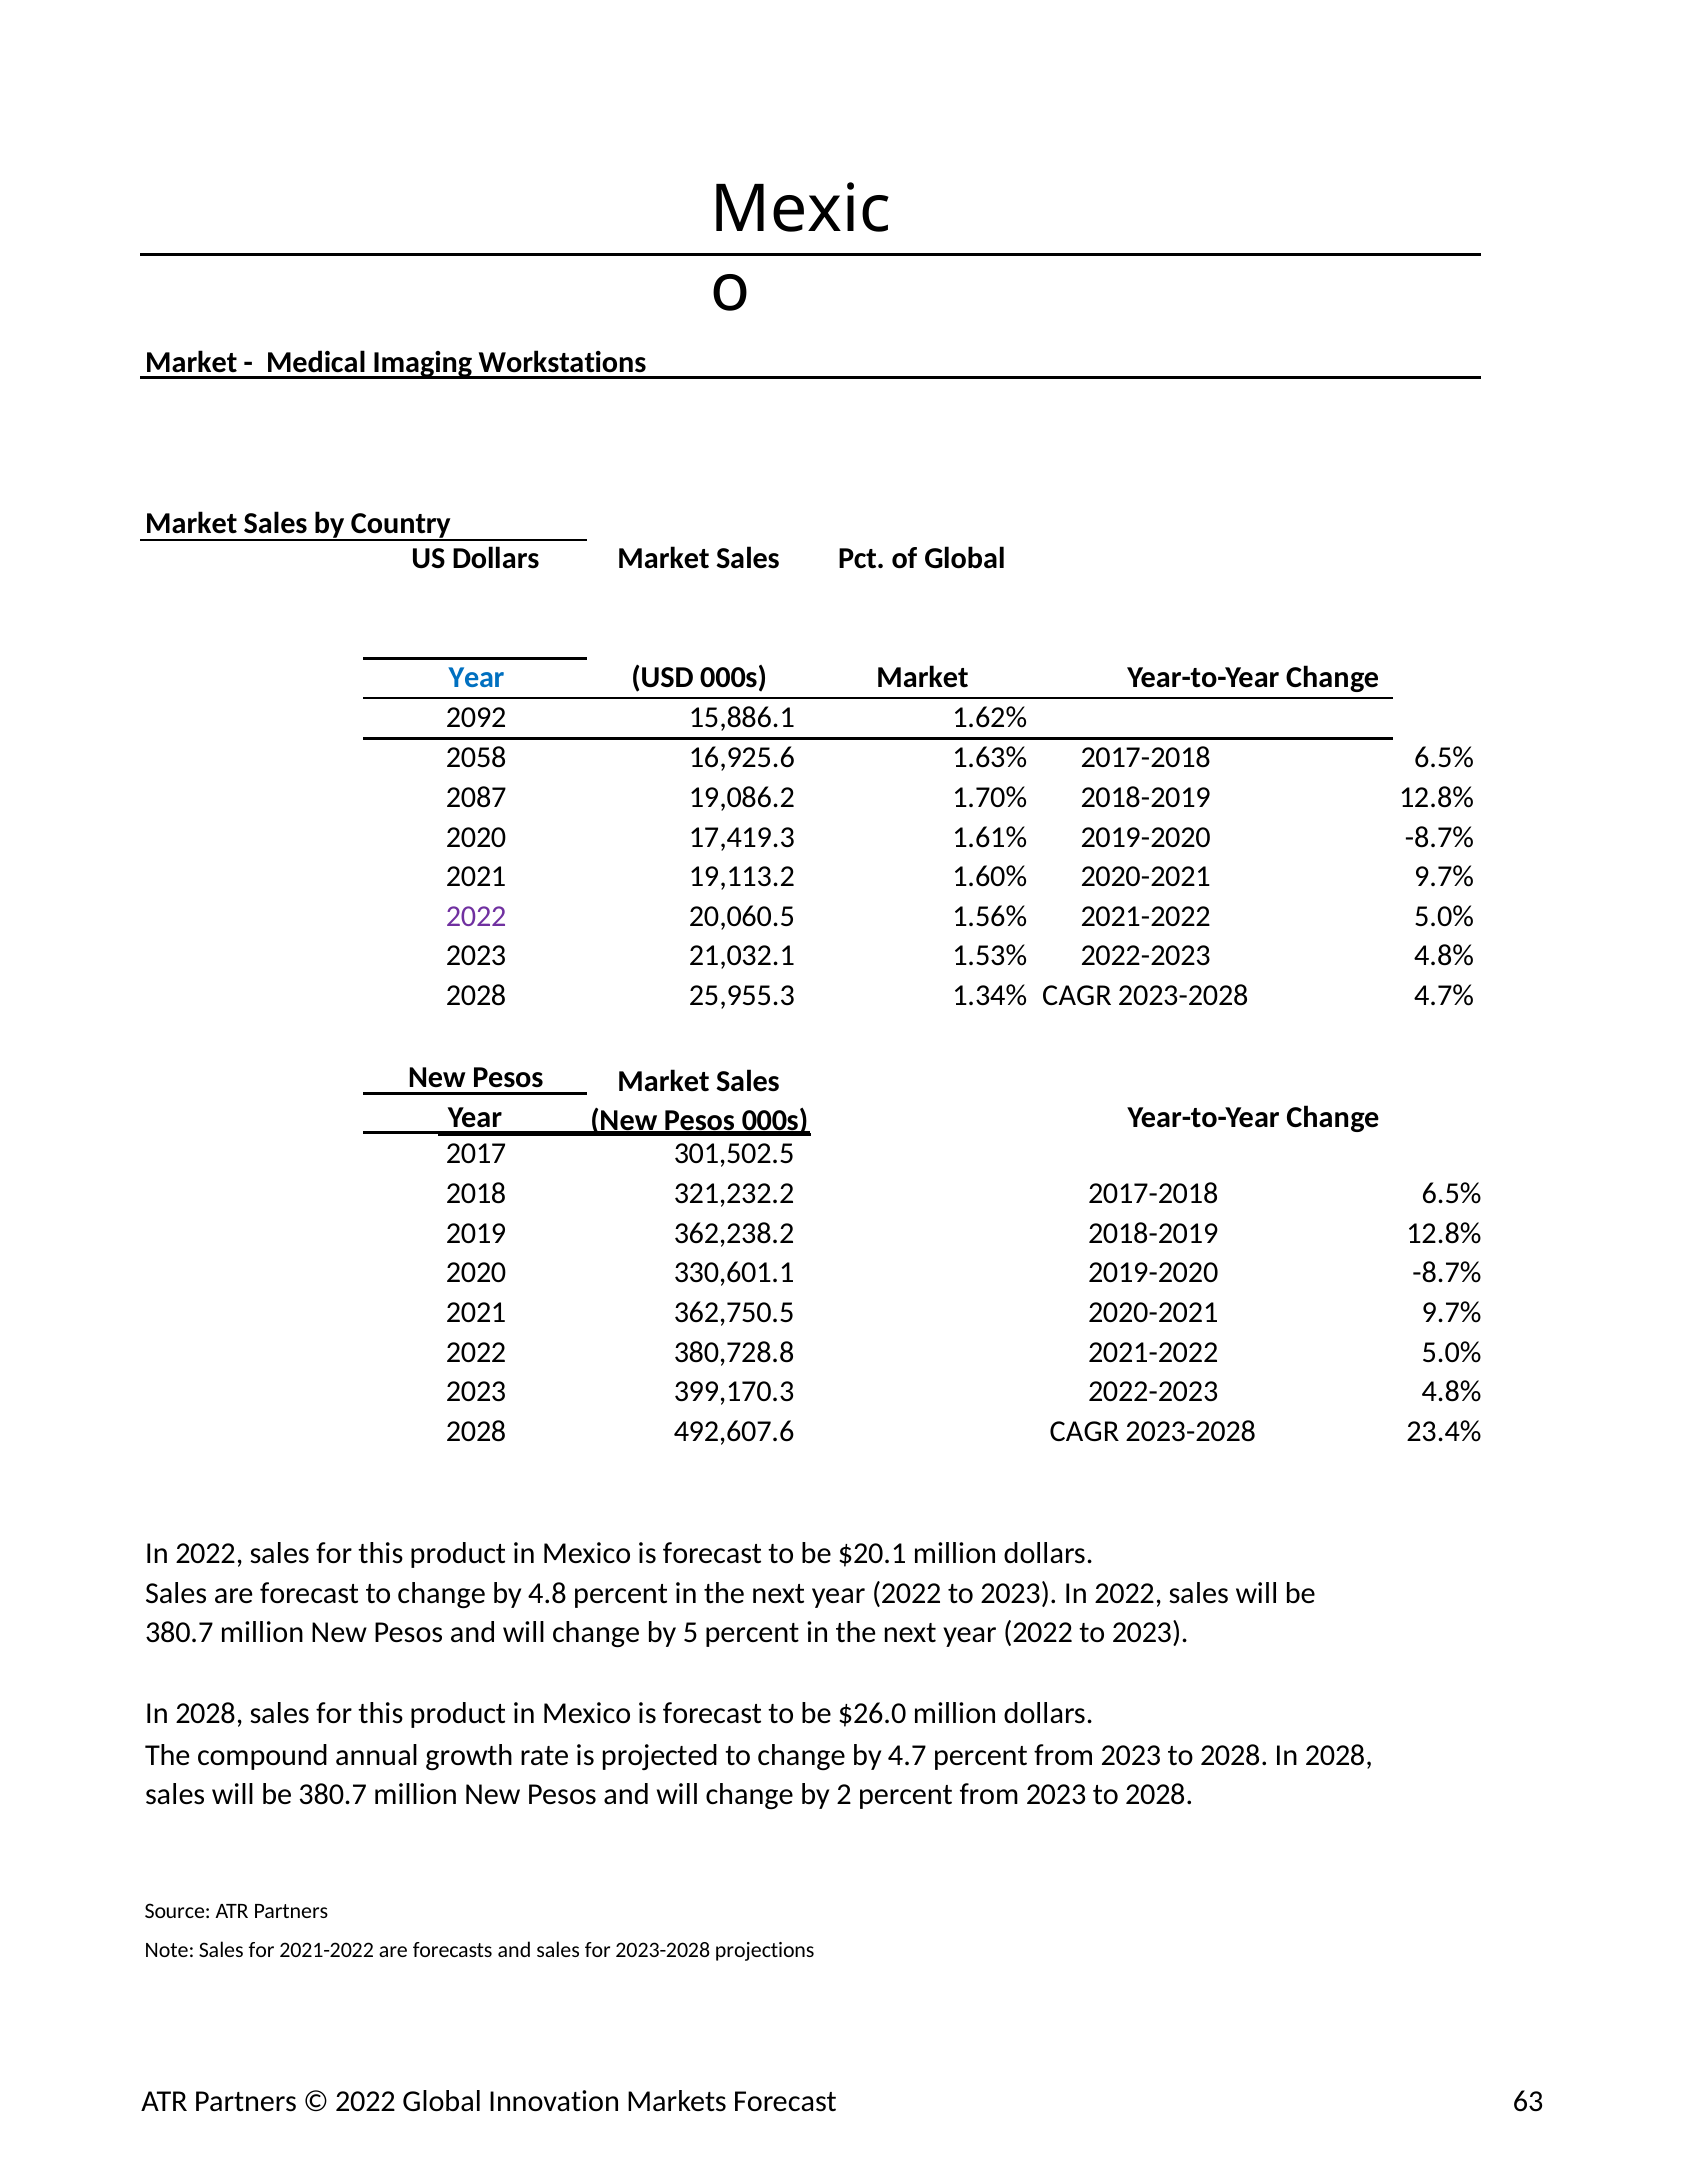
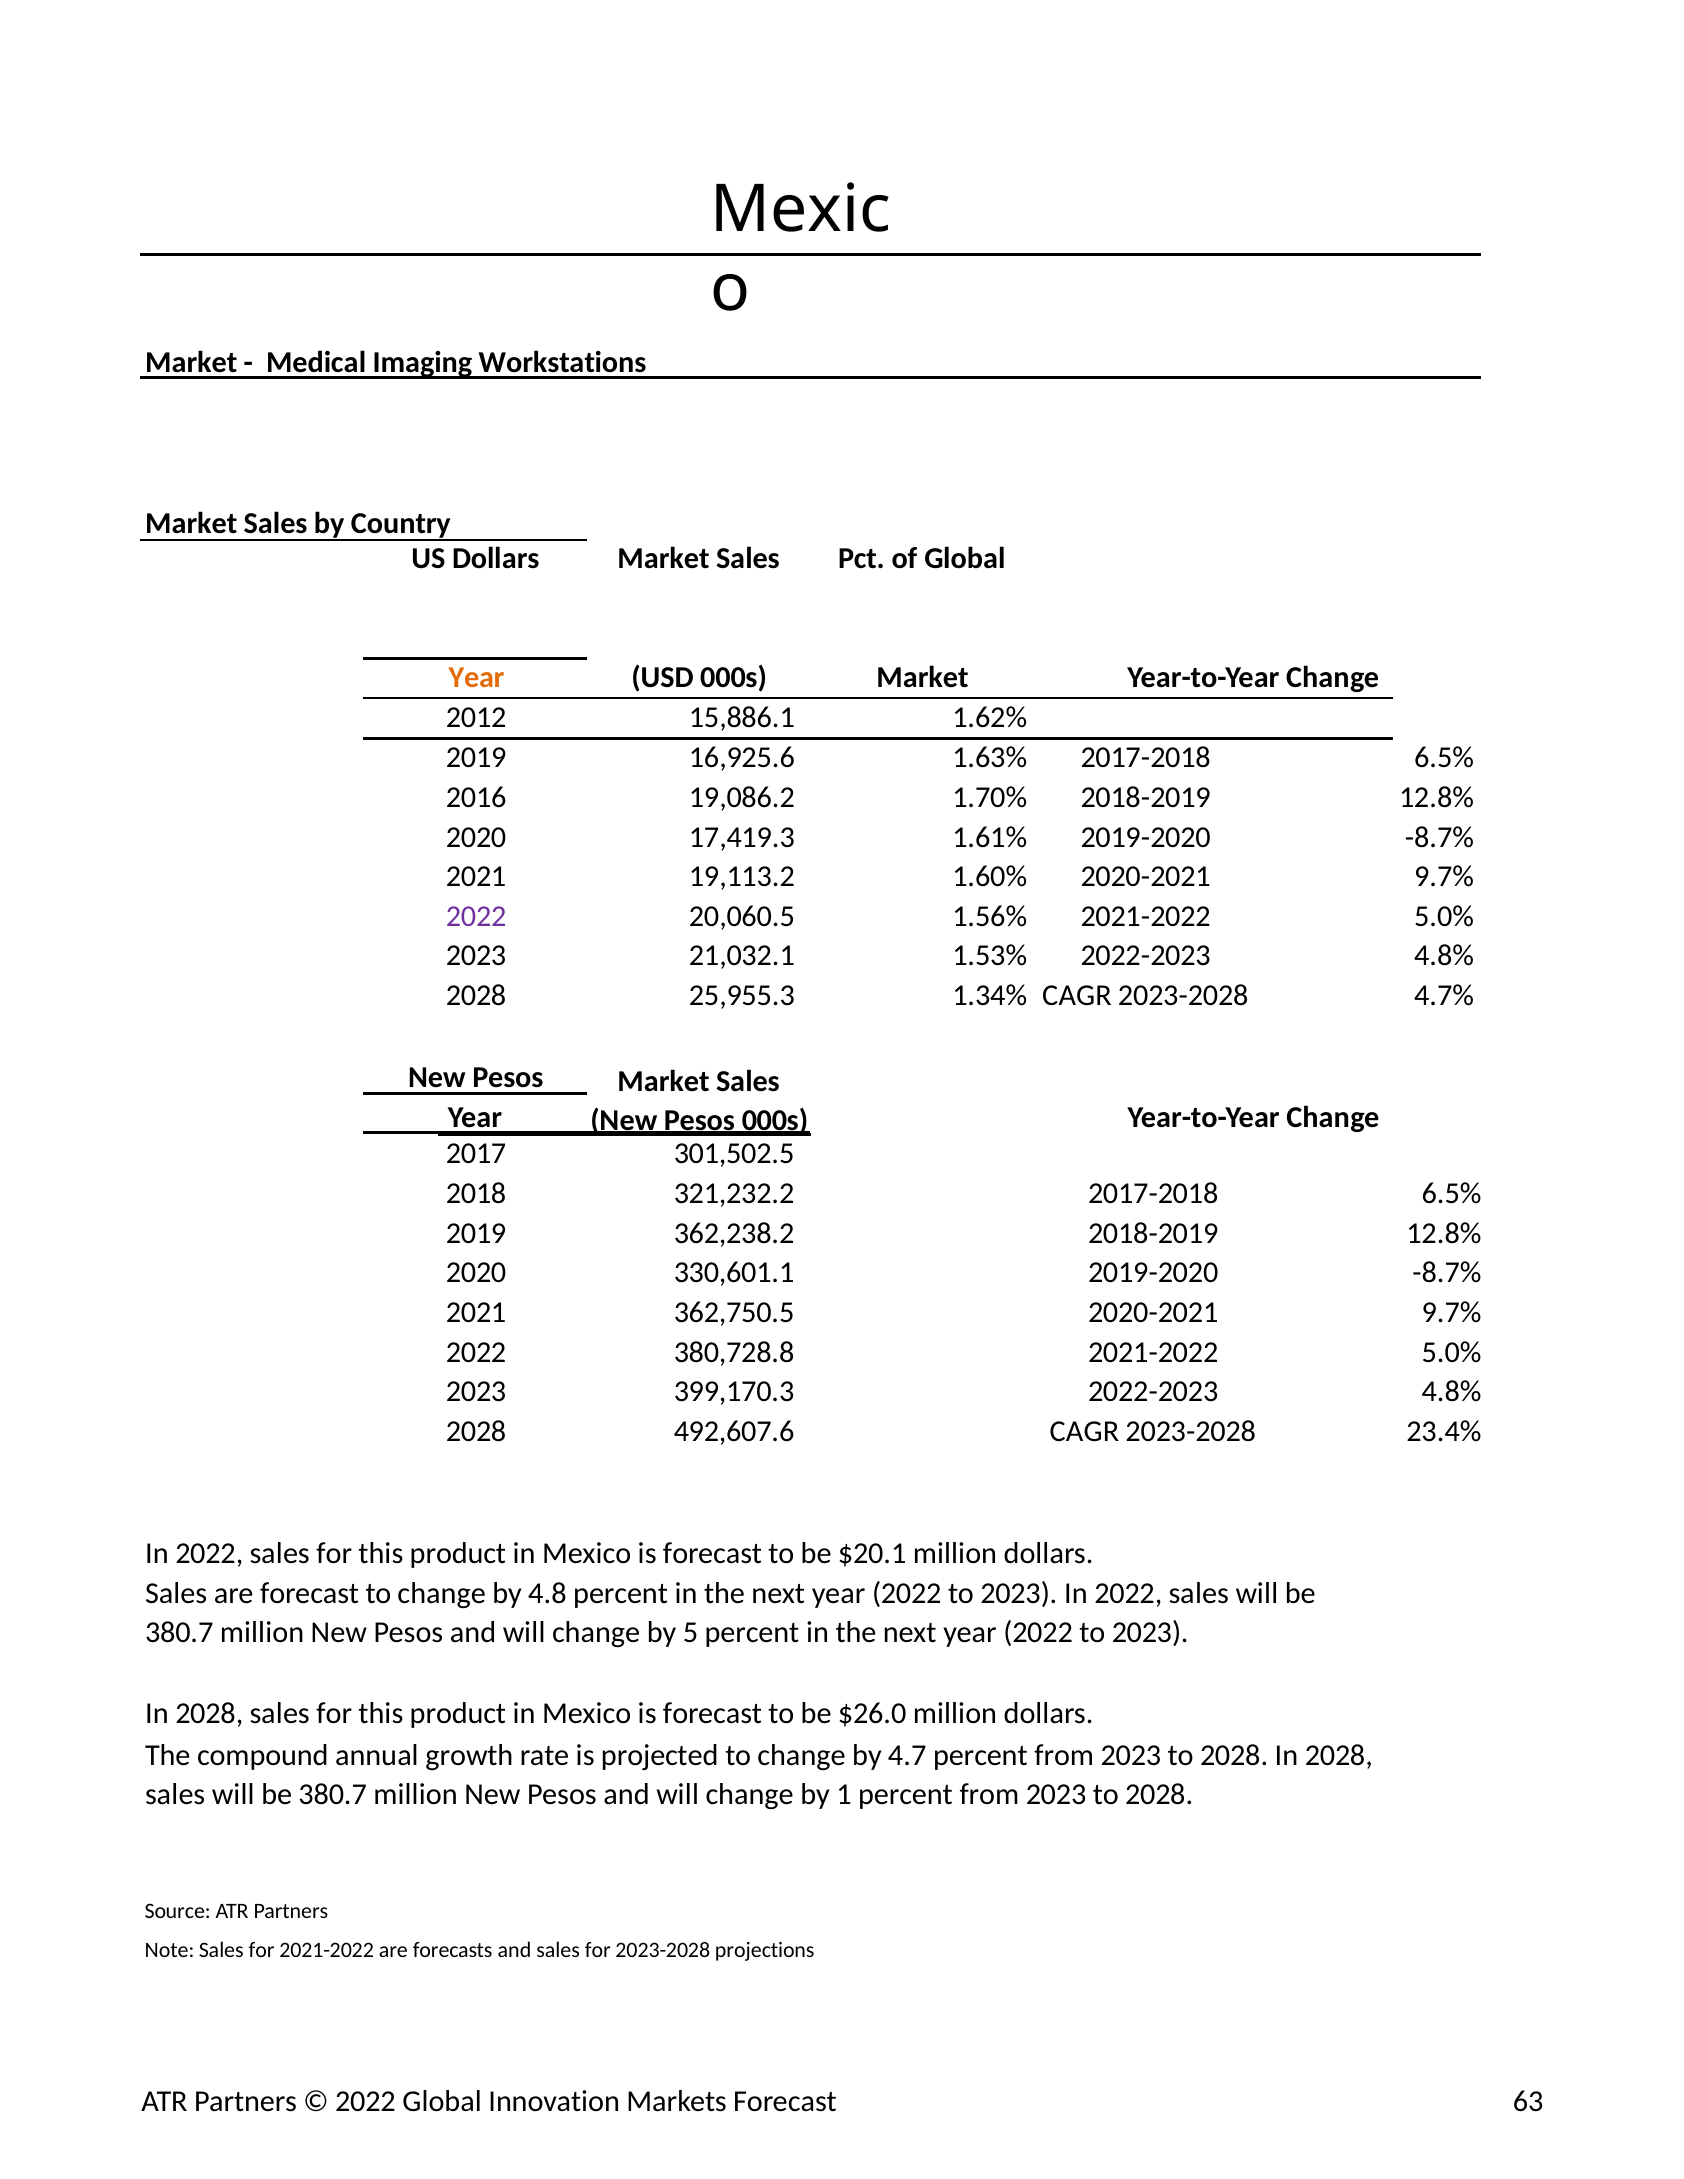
Year colour: blue -> orange (477, 678)
2092: 2092 -> 2012 (476, 717)
2058: 2058 -> 2019 (476, 758)
2087: 2087 -> 2016 (476, 798)
2: 2 -> 1 (844, 1795)
